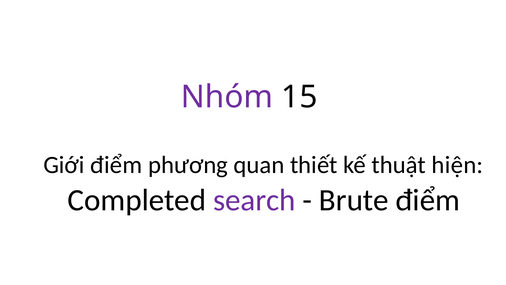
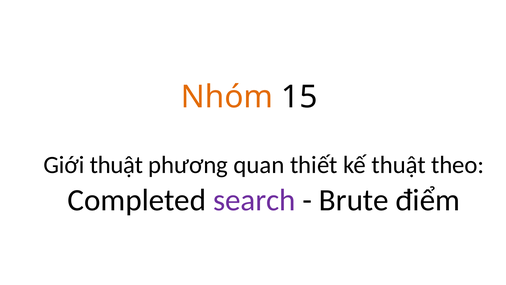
Nhóm colour: purple -> orange (227, 97)
Giới điểm: điểm -> thuật (116, 165)
hiện: hiện -> theo (458, 165)
